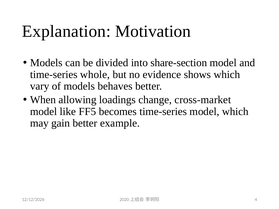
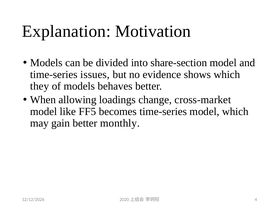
whole: whole -> issues (95, 75)
vary: vary -> they (40, 86)
example: example -> monthly (120, 123)
